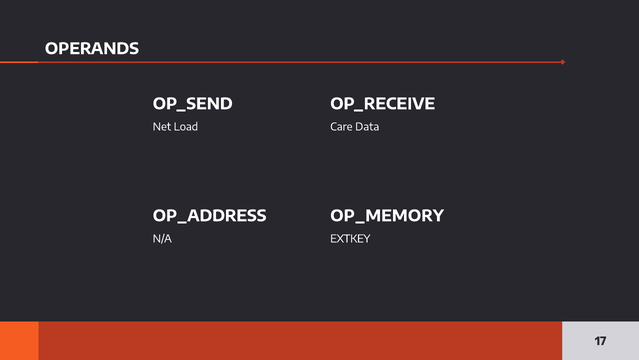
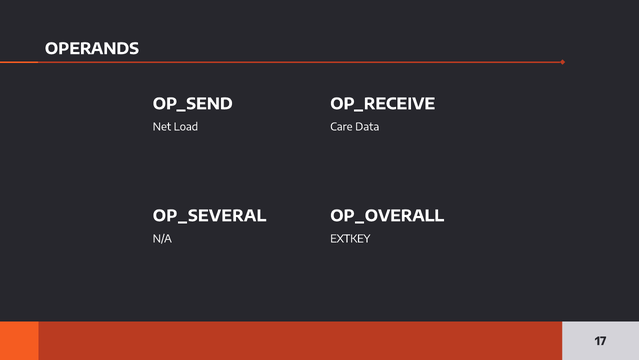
OP_ADDRESS: OP_ADDRESS -> OP_SEVERAL (209, 216)
OP_MEMORY: OP_MEMORY -> OP_OVERALL (387, 216)
